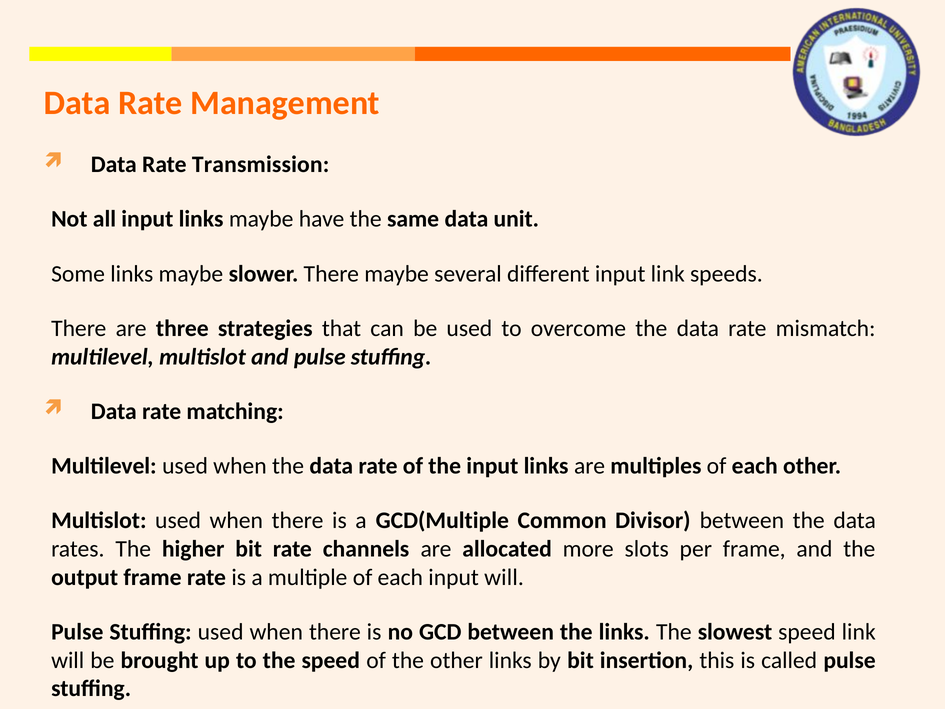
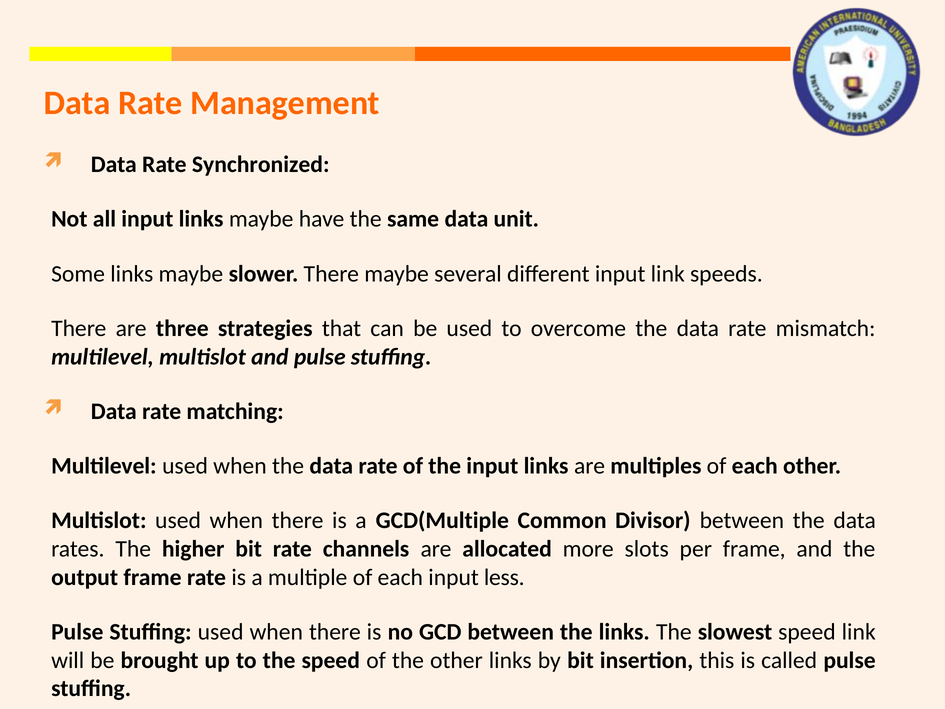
Transmission: Transmission -> Synchronized (261, 164)
input will: will -> less (504, 577)
